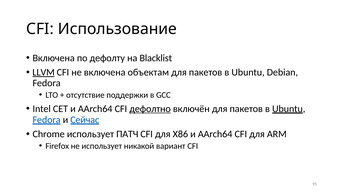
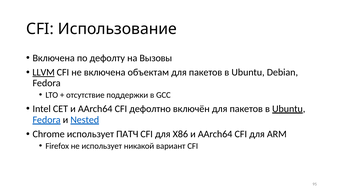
Blacklist: Blacklist -> Вызовы (156, 58)
дефолтно underline: present -> none (150, 109)
Сейчас: Сейчас -> Nested (85, 120)
